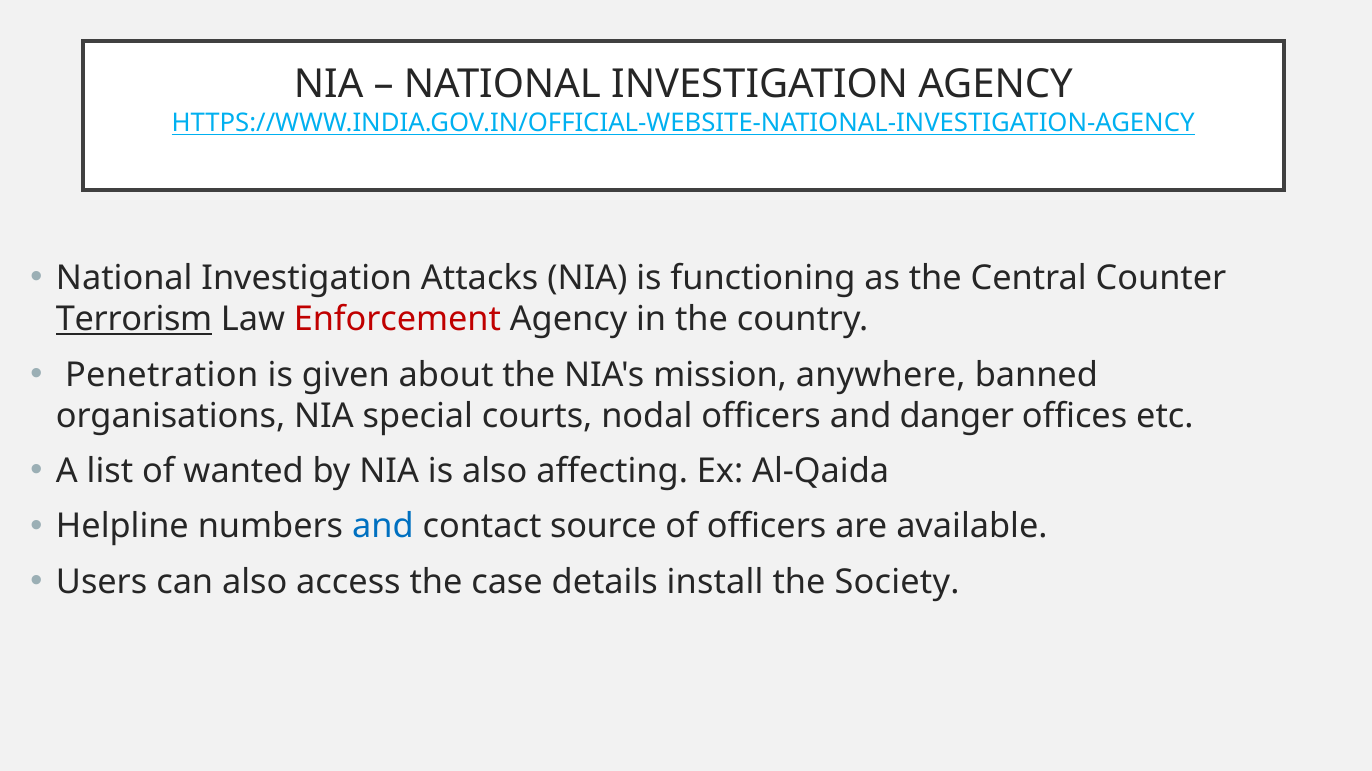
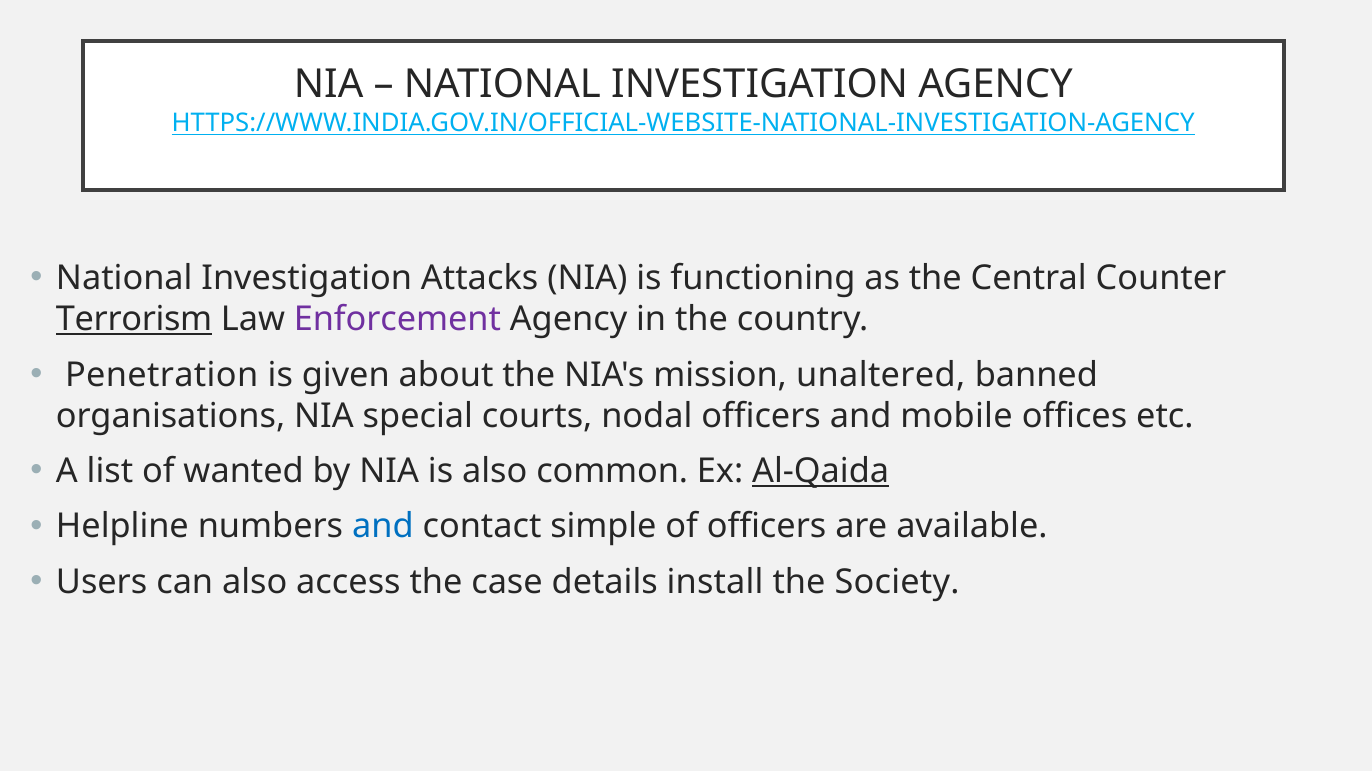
Enforcement colour: red -> purple (397, 320)
anywhere: anywhere -> unaltered (881, 375)
danger: danger -> mobile (957, 416)
affecting: affecting -> common (612, 472)
Al-Qaida underline: none -> present (821, 472)
source: source -> simple (603, 527)
